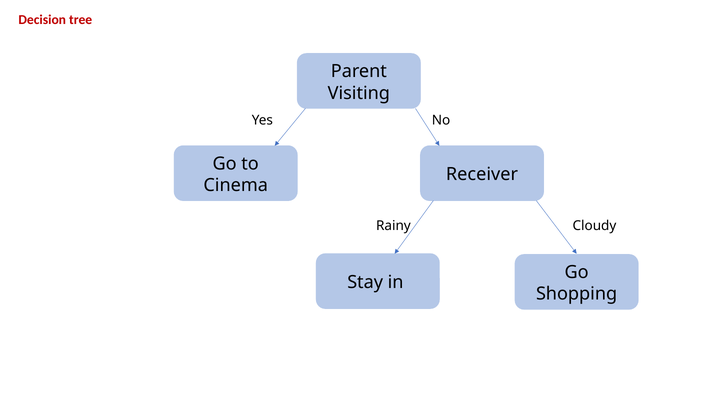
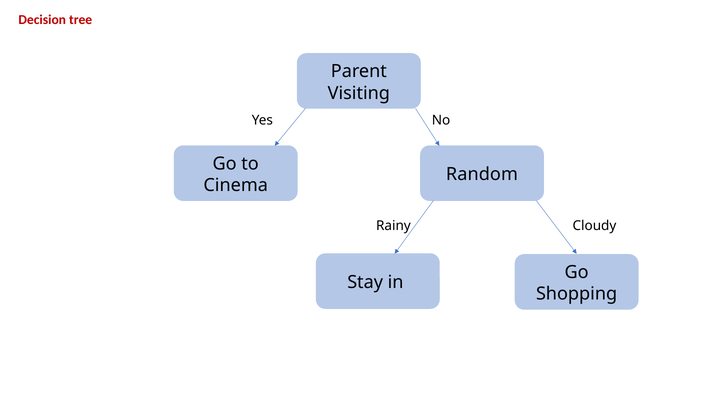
Receiver: Receiver -> Random (482, 174)
